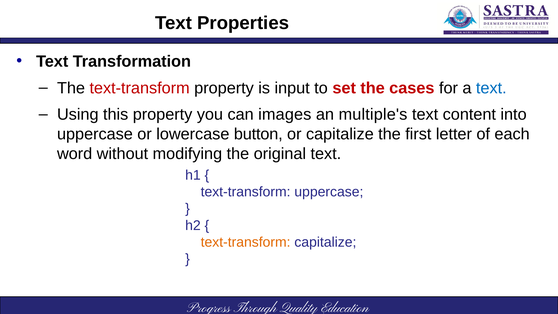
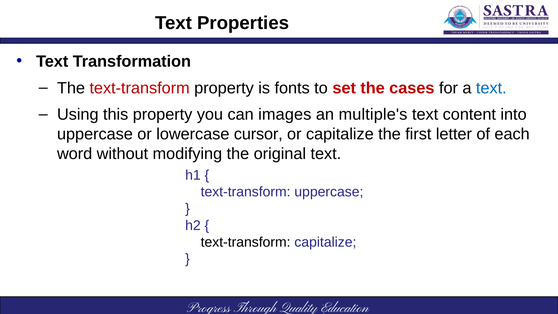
input: input -> fonts (292, 88)
button: button -> cursor (258, 134)
text-transform colour: orange -> black (246, 242)
